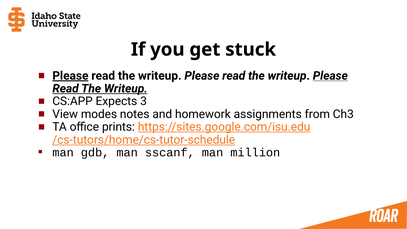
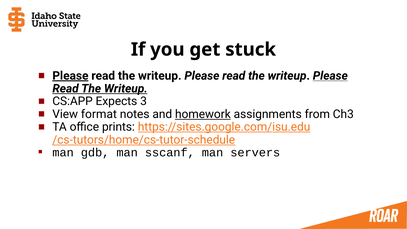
modes: modes -> format (99, 114)
homework underline: none -> present (203, 114)
million: million -> servers (255, 153)
